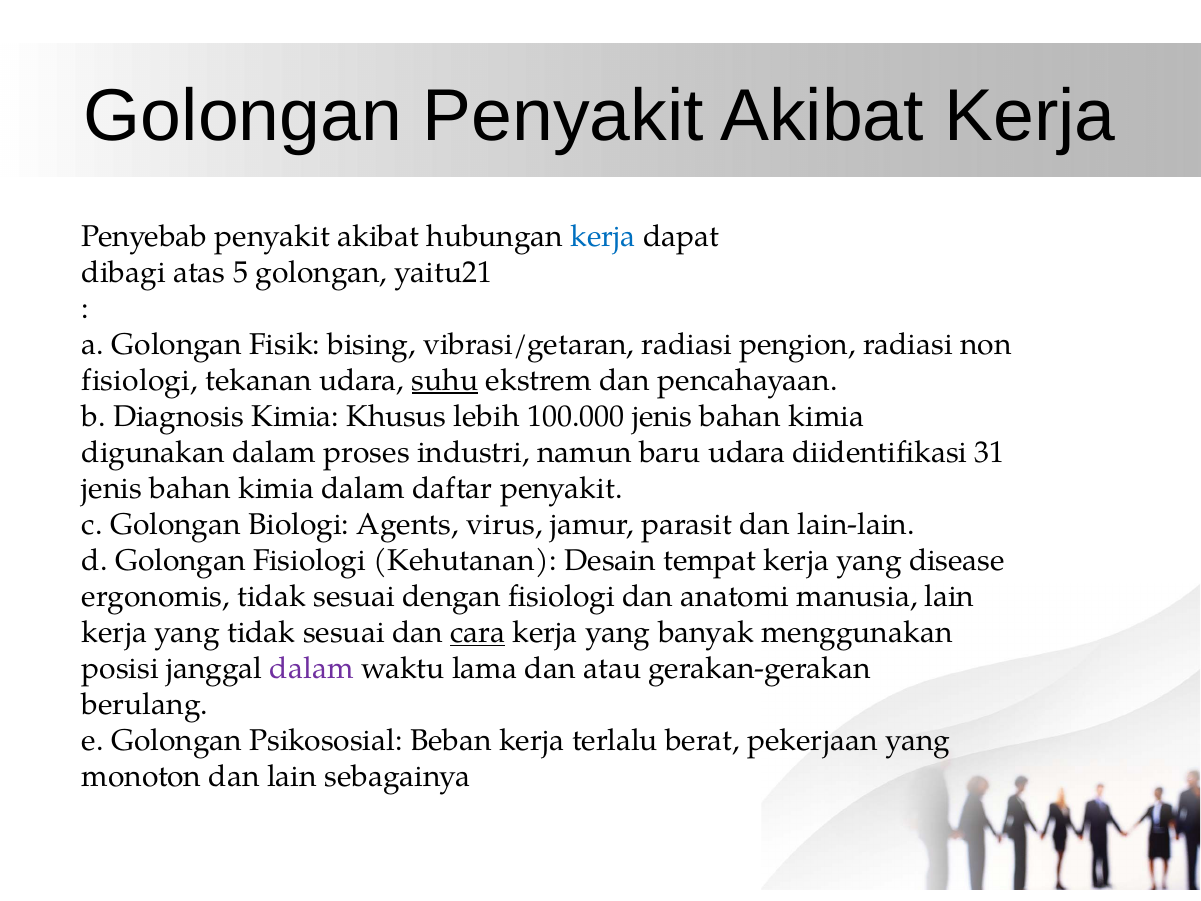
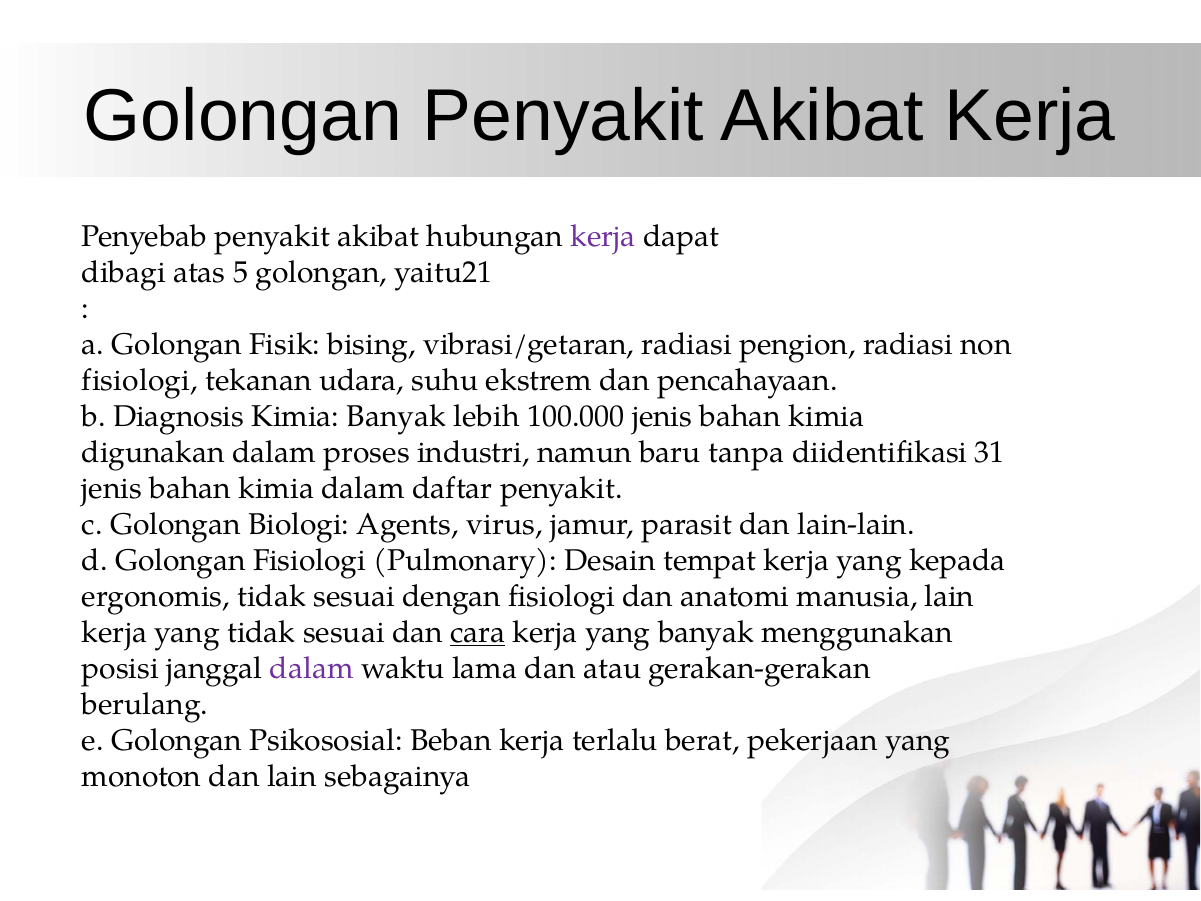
kerja colour: blue -> purple (603, 236)
suhu underline: present -> none (445, 380)
Kimia Khusus: Khusus -> Banyak (397, 416)
baru udara: udara -> tanpa (747, 452)
Kehutanan: Kehutanan -> Pulmonary (465, 560)
disease: disease -> kepada (957, 560)
